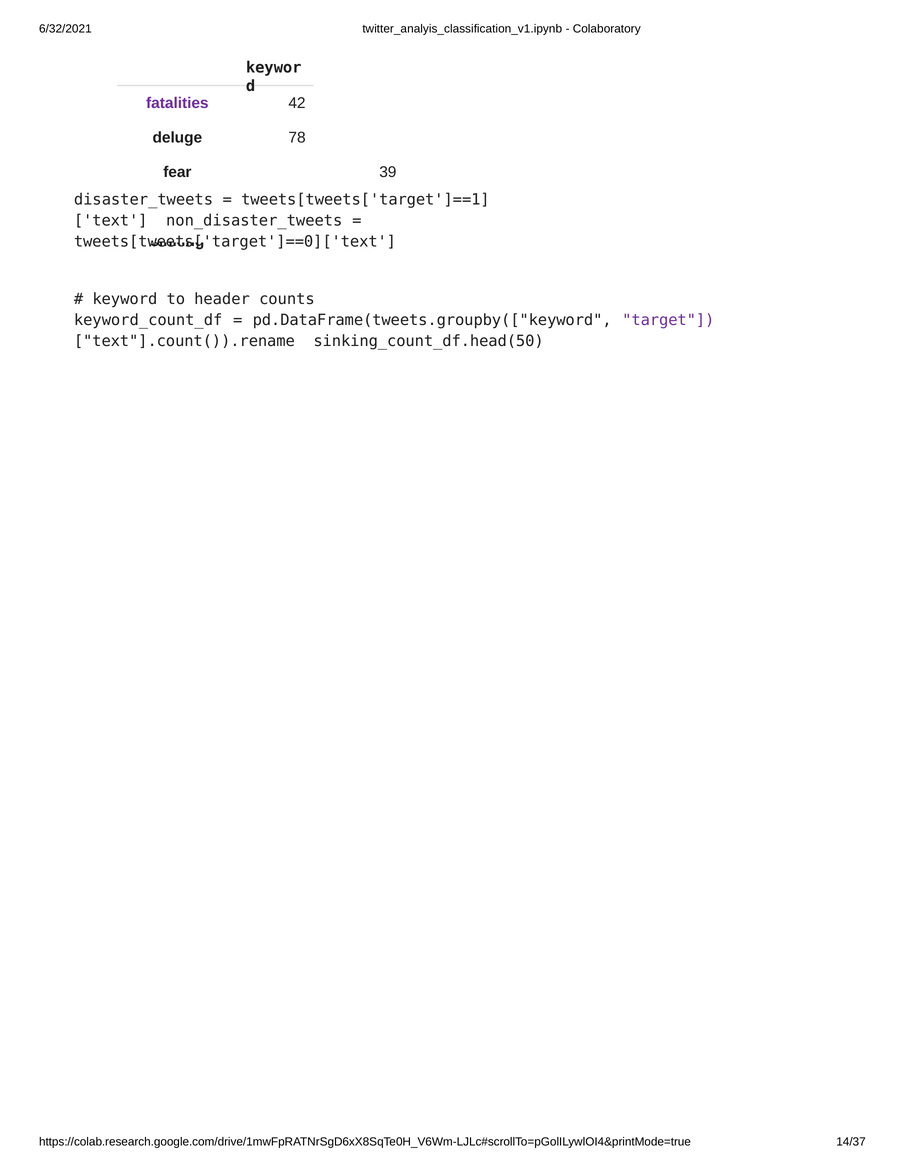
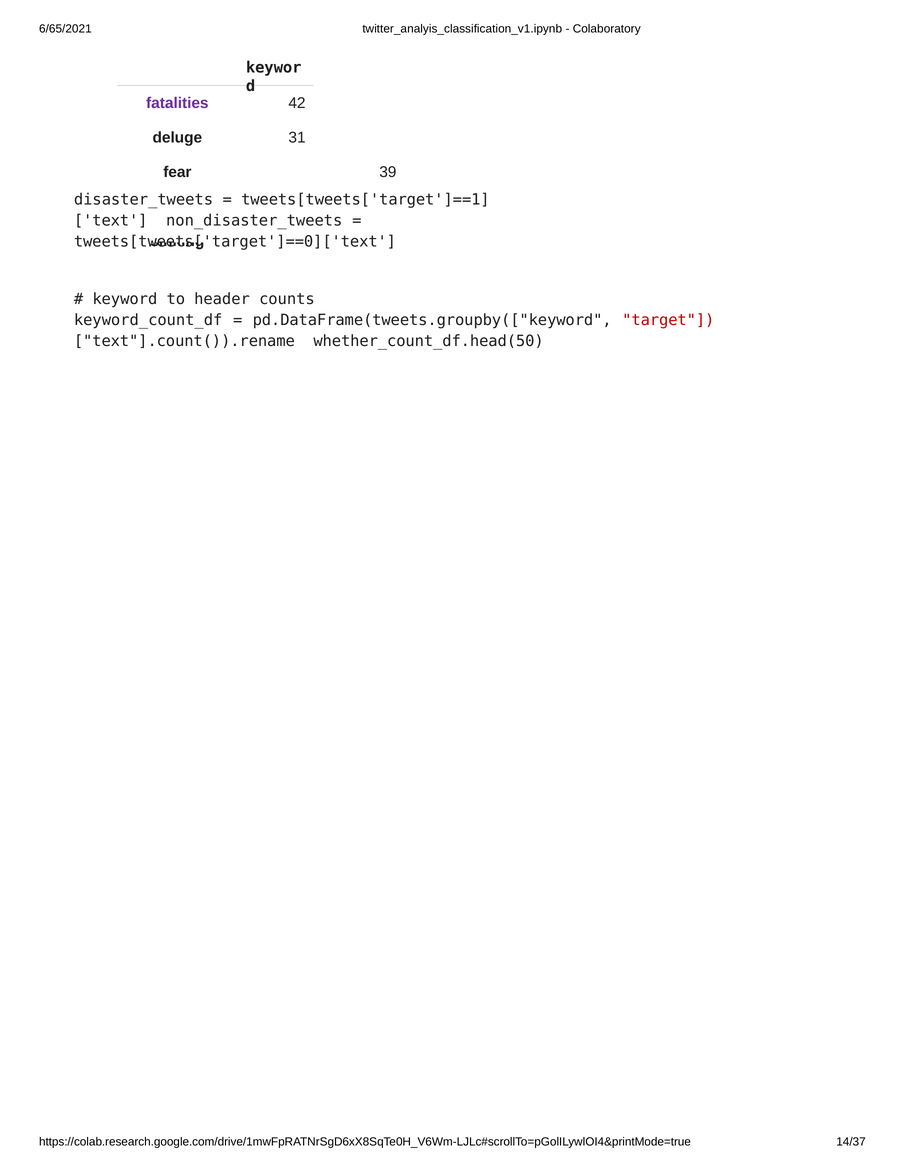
6/32/2021: 6/32/2021 -> 6/65/2021 (65, 29)
78: 78 -> 31 (297, 138)
target colour: purple -> red (668, 320)
sinking_count_df.head(50: sinking_count_df.head(50 -> whether_count_df.head(50 (429, 341)
